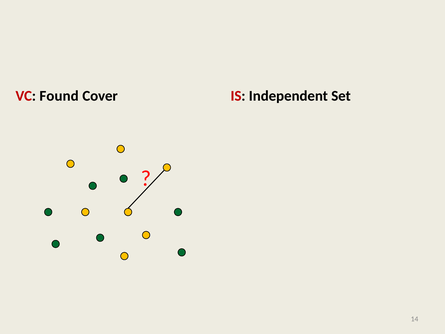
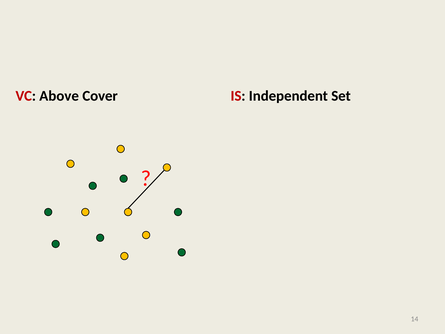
Found: Found -> Above (59, 96)
